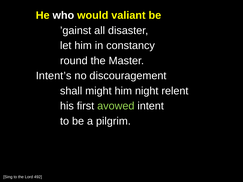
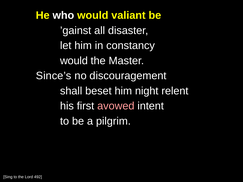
round: round -> would (74, 61)
Intent’s: Intent’s -> Since’s (54, 76)
might: might -> beset (99, 91)
avowed colour: light green -> pink (116, 106)
